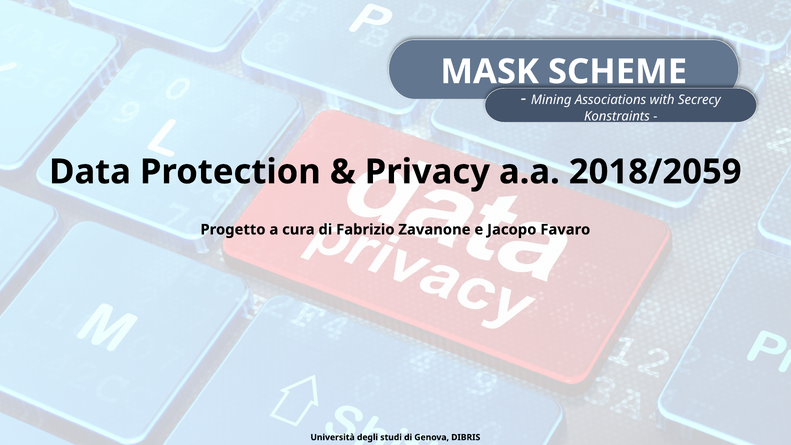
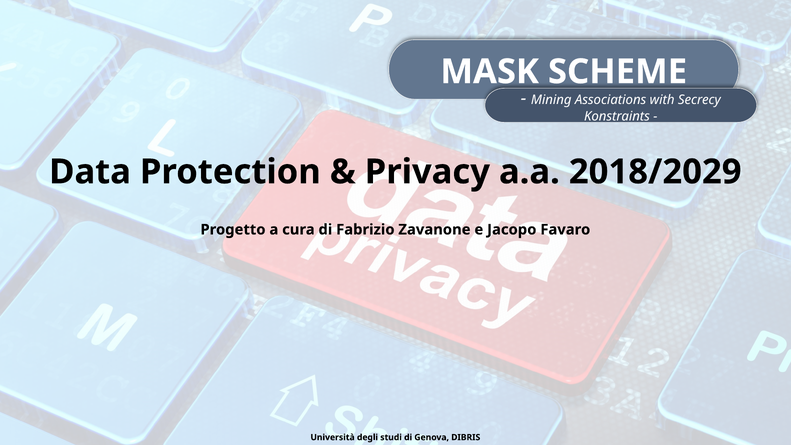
2018/2059: 2018/2059 -> 2018/2029 (655, 172)
